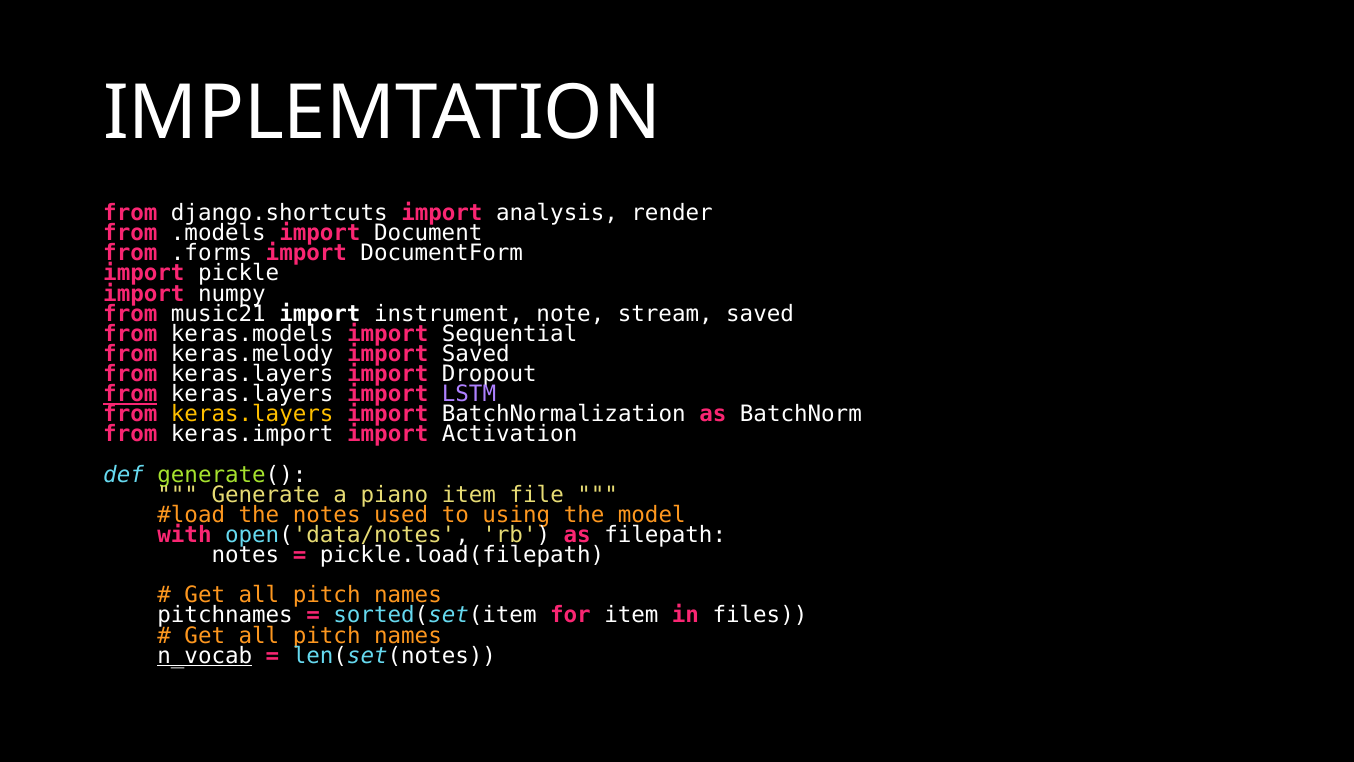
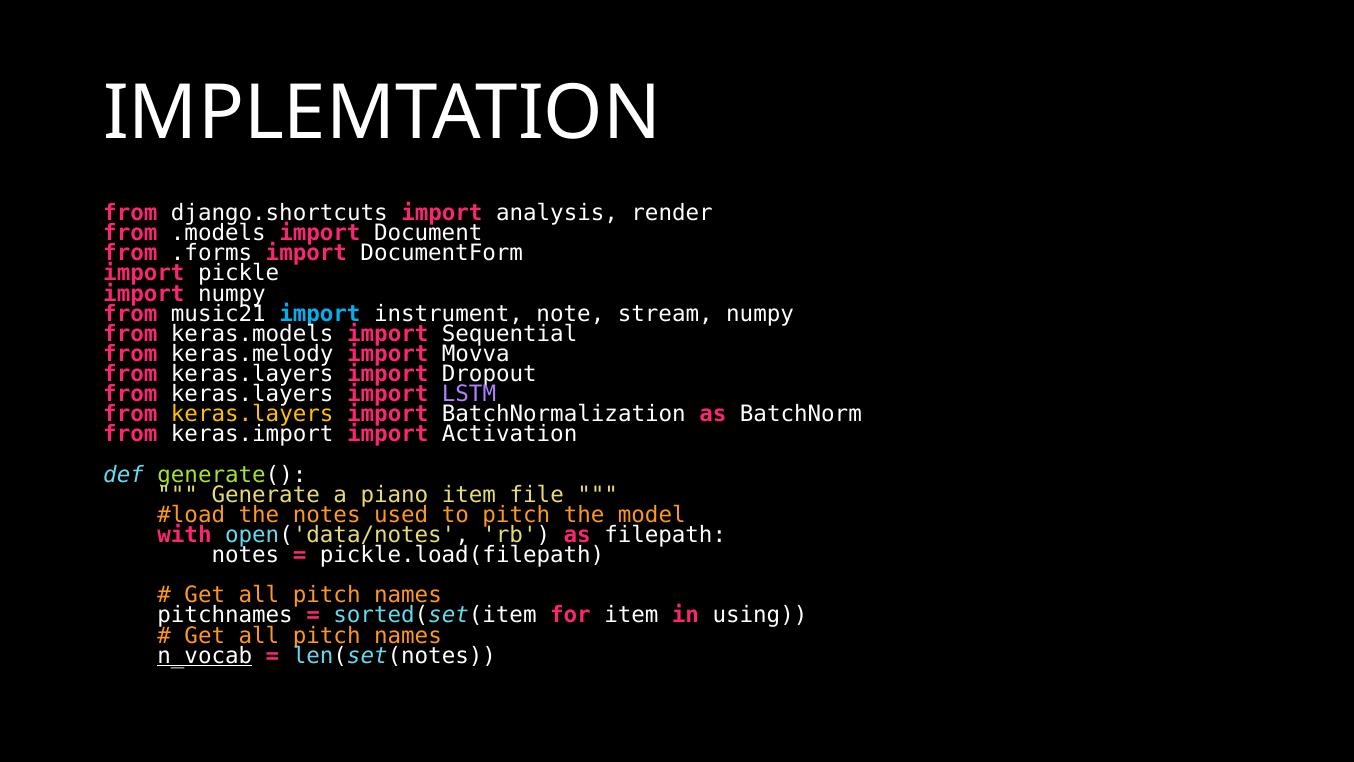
import colour: white -> light blue (320, 314)
stream saved: saved -> numpy (760, 314)
import Saved: Saved -> Movva (476, 354)
from underline: present -> none (130, 394)
to using: using -> pitch (516, 515)
files: files -> using (760, 615)
